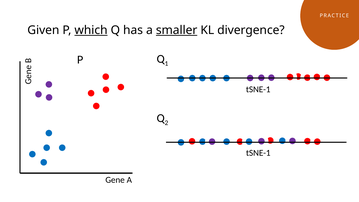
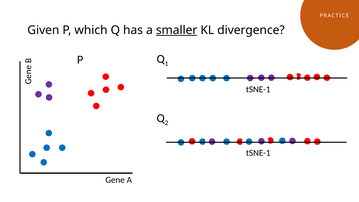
which underline: present -> none (91, 30)
